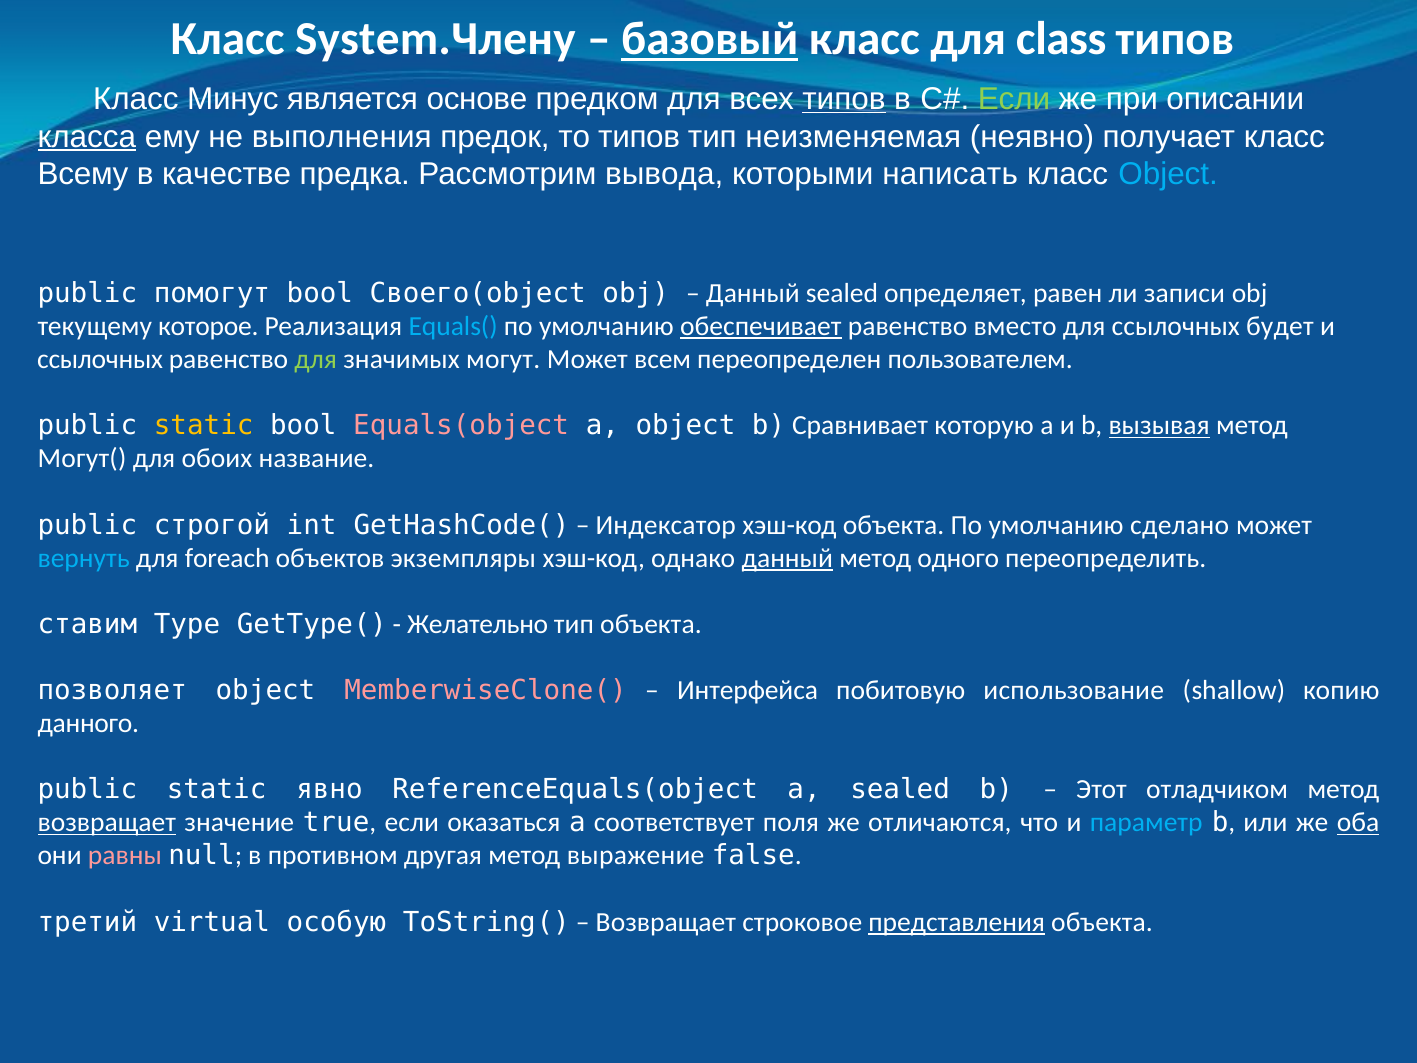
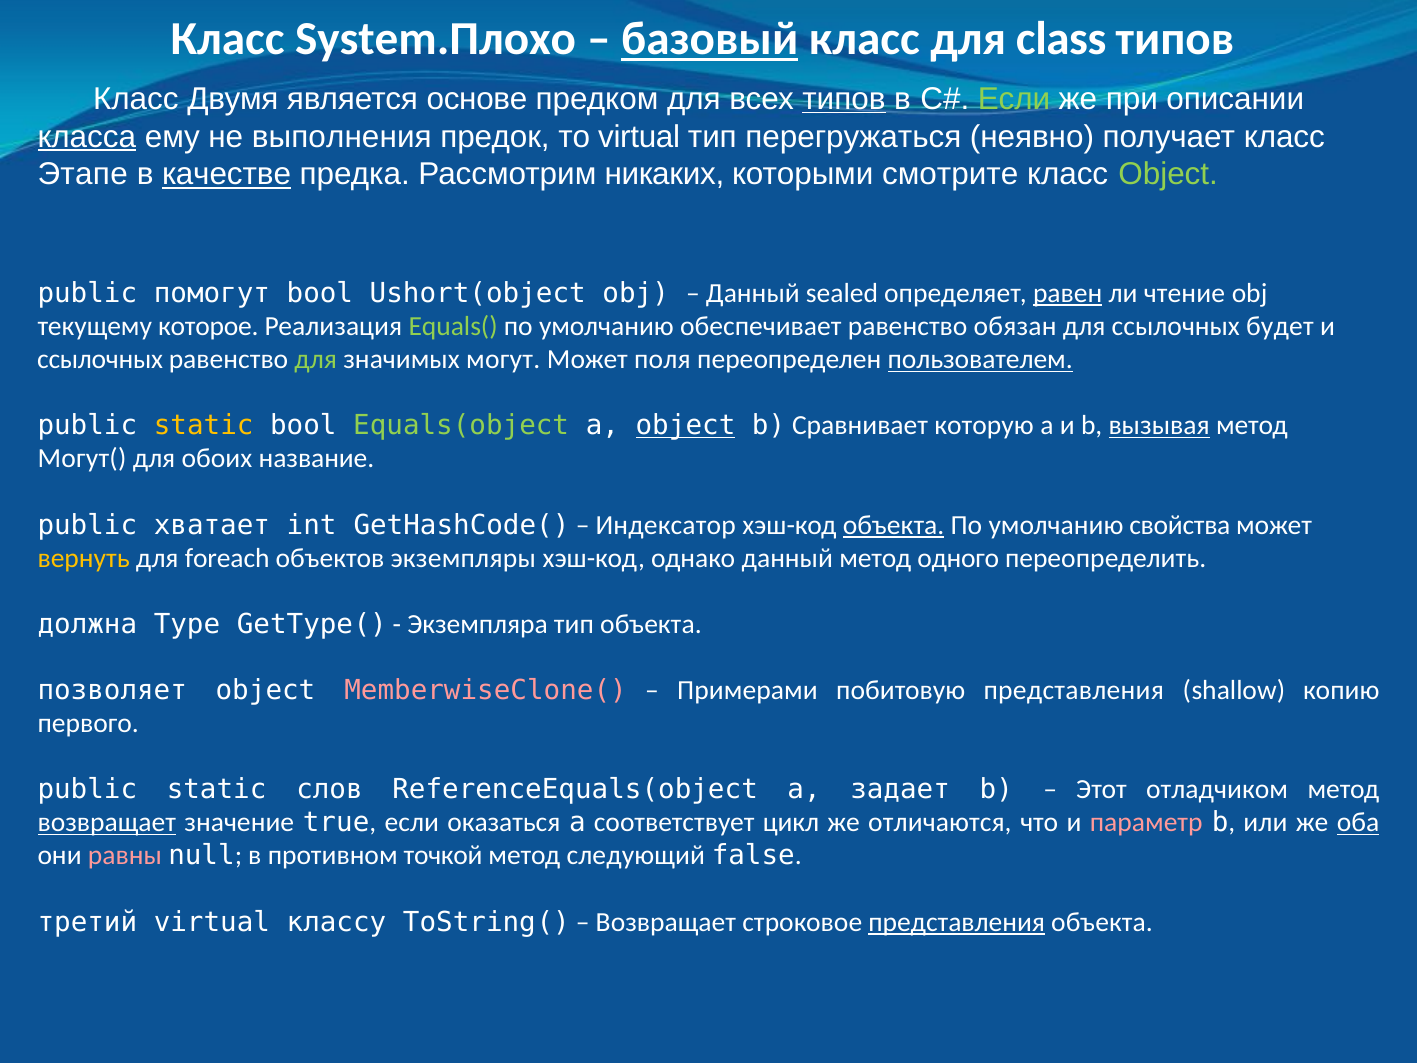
System.Члену: System.Члену -> System.Плохо (436, 39)
Минус: Минус -> Двумя (233, 99)
то типов: типов -> virtual (639, 137)
неизменяемая: неизменяемая -> перегружаться (853, 137)
Всему: Всему -> Этапе (83, 174)
качестве underline: none -> present (227, 174)
вывода: вывода -> никаких (664, 174)
написать: написать -> смотрите (950, 174)
Object colour: light blue -> light green (1168, 174)
Своего(object: Своего(object -> Ushort(object (478, 293)
равен underline: none -> present (1068, 293)
записи: записи -> чтение (1184, 293)
Equals( colour: light blue -> light green (453, 326)
обеспечивает underline: present -> none (761, 326)
вместо: вместо -> обязан (1015, 326)
всем: всем -> поля (662, 359)
пользователем underline: none -> present (980, 359)
Equals(object colour: pink -> light green (461, 426)
object underline: none -> present (685, 426)
строгой: строгой -> хватает (212, 525)
объекта underline: none -> present (894, 525)
сделано: сделано -> свойства (1180, 525)
вернуть colour: light blue -> yellow (84, 558)
данный underline: present -> none (787, 558)
ставим: ставим -> должна (87, 624)
Желательно: Желательно -> Экземпляра (478, 624)
Интерфейса: Интерфейса -> Примерами (747, 690)
побитовую использование: использование -> представления (1074, 690)
данного: данного -> первого (88, 723)
явно: явно -> слов (329, 790)
a sealed: sealed -> задает (900, 790)
поля: поля -> цикл (791, 823)
параметр colour: light blue -> pink (1146, 823)
другая: другая -> точкой (443, 856)
выражение: выражение -> следующий (636, 856)
особую: особую -> классу (336, 922)
